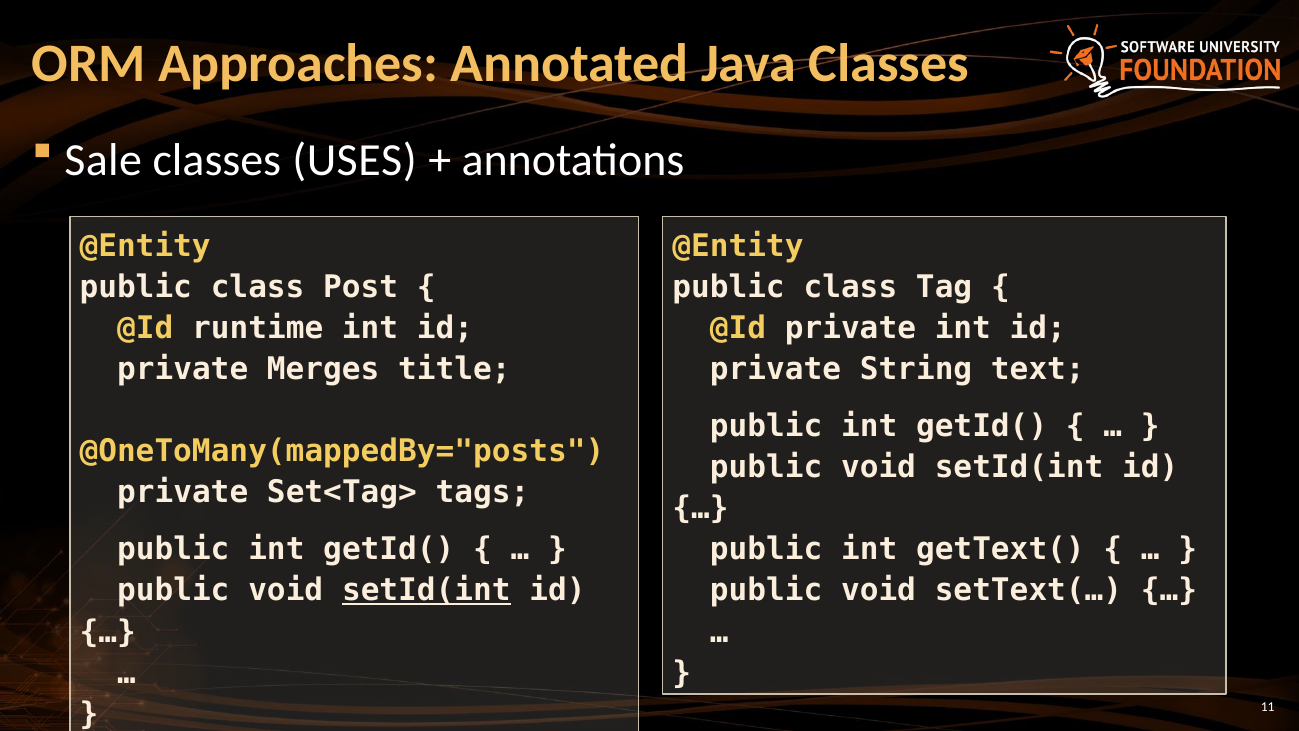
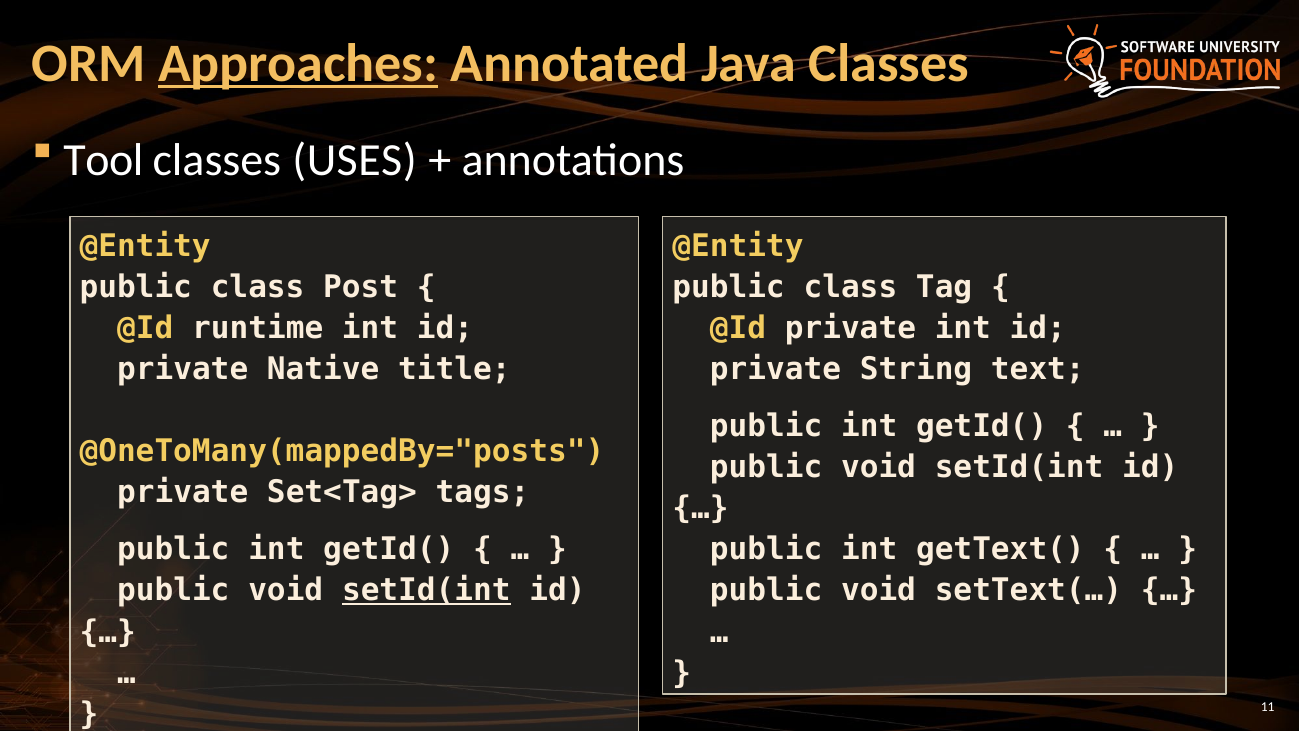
Approaches underline: none -> present (298, 63)
Sale: Sale -> Tool (103, 160)
Merges: Merges -> Native (323, 369)
